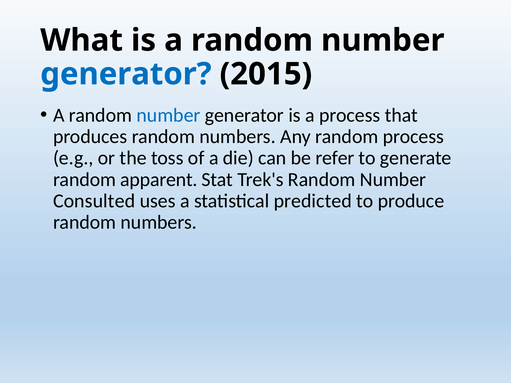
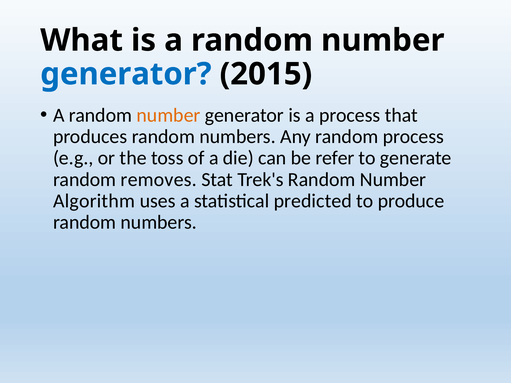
number colour: blue -> orange (169, 115)
apparent: apparent -> removes (159, 180)
Consulted: Consulted -> Algorithm (94, 201)
